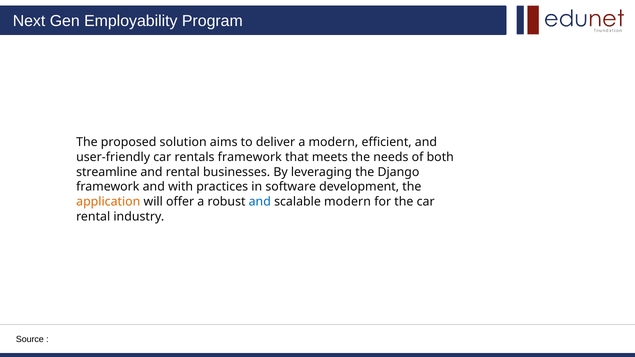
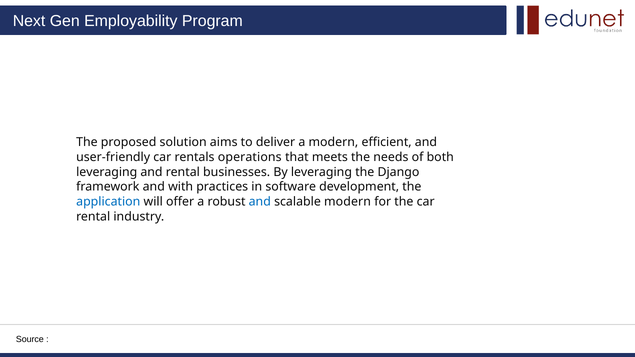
rentals framework: framework -> operations (250, 157)
streamline: streamline -> leveraging (107, 172)
application colour: orange -> blue (108, 202)
